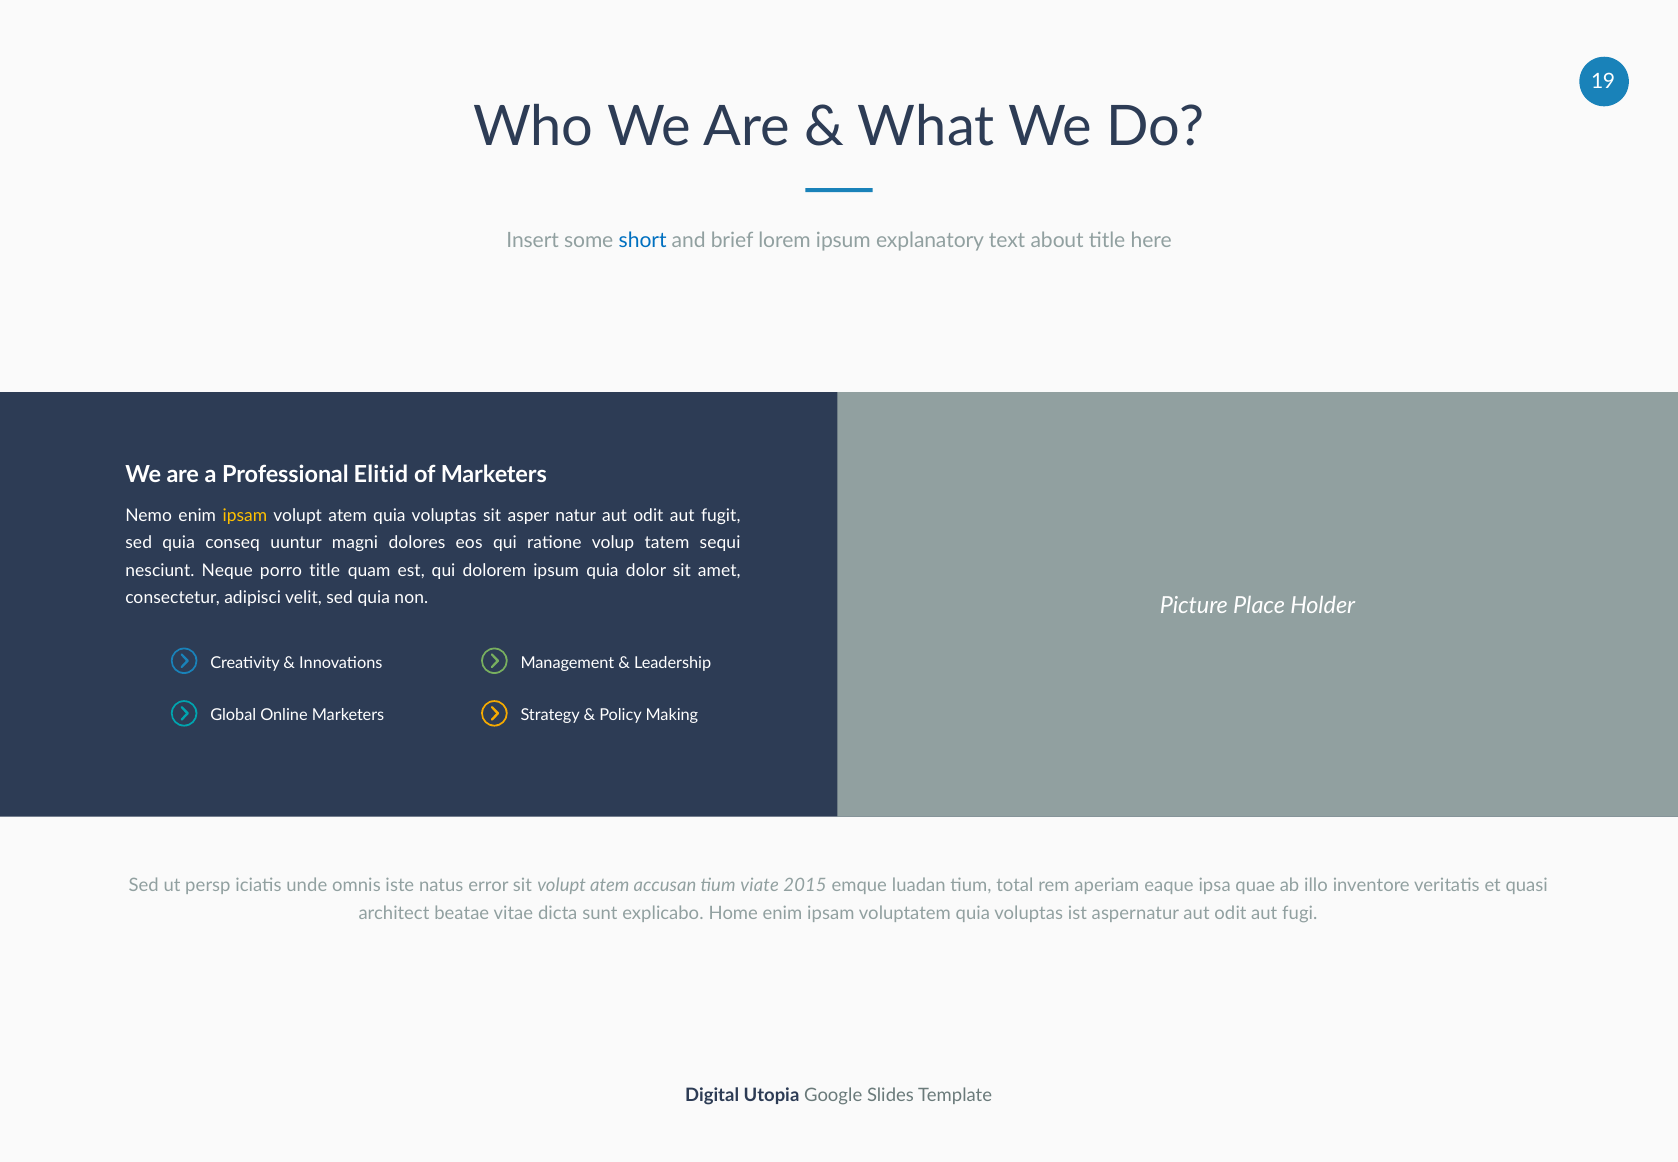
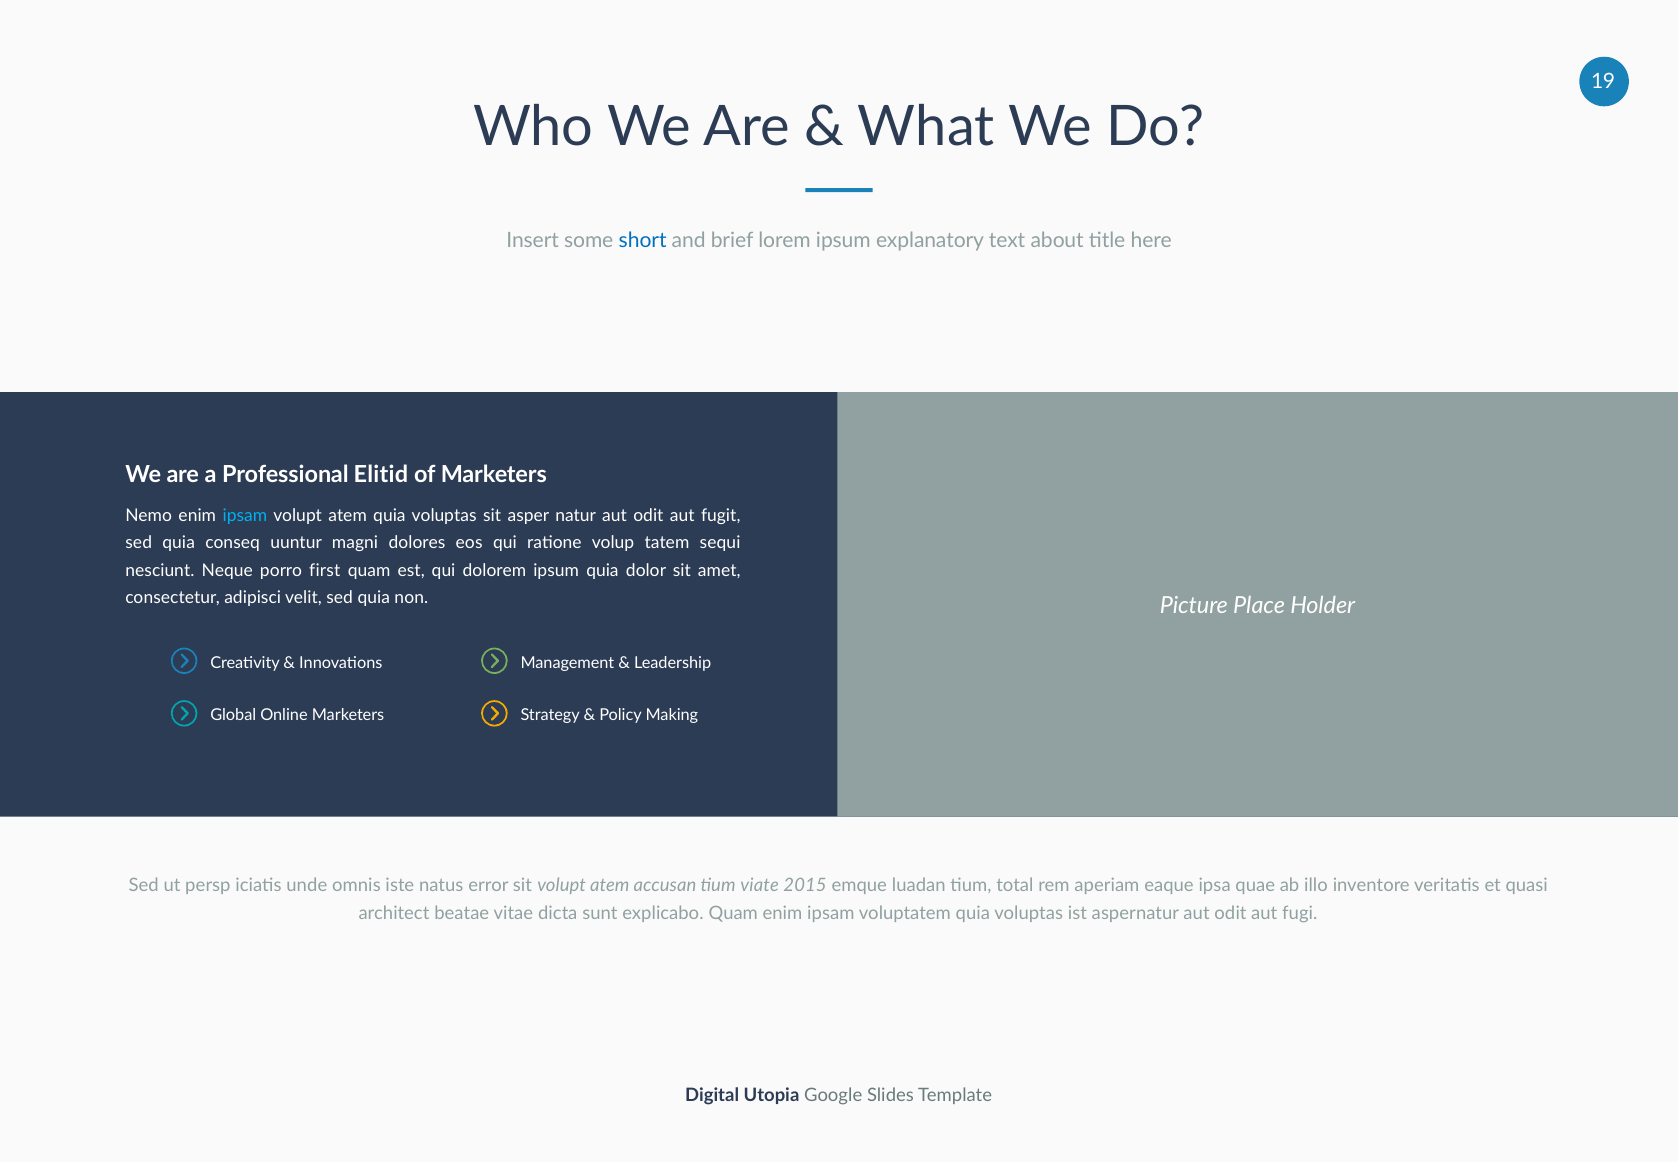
ipsam colour: yellow -> light blue (245, 515)
porro title: title -> first (325, 570)
explicabo Home: Home -> Quam (733, 913)
